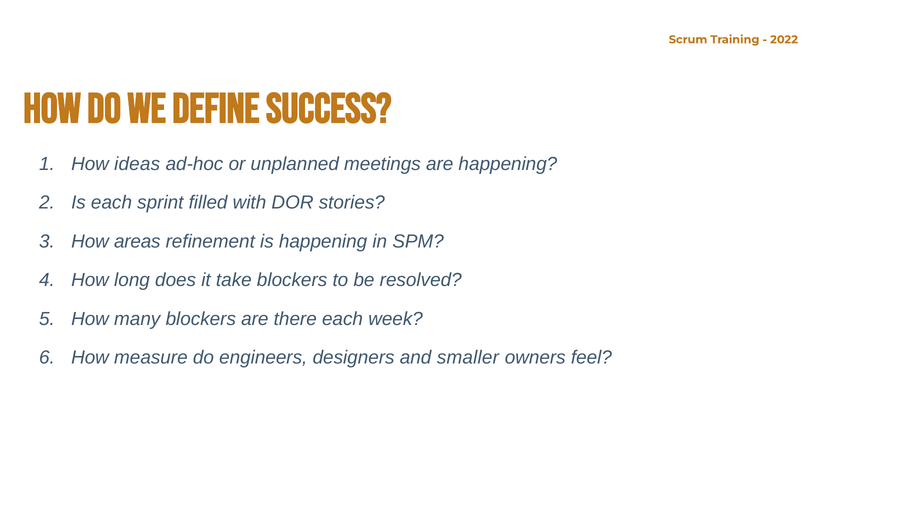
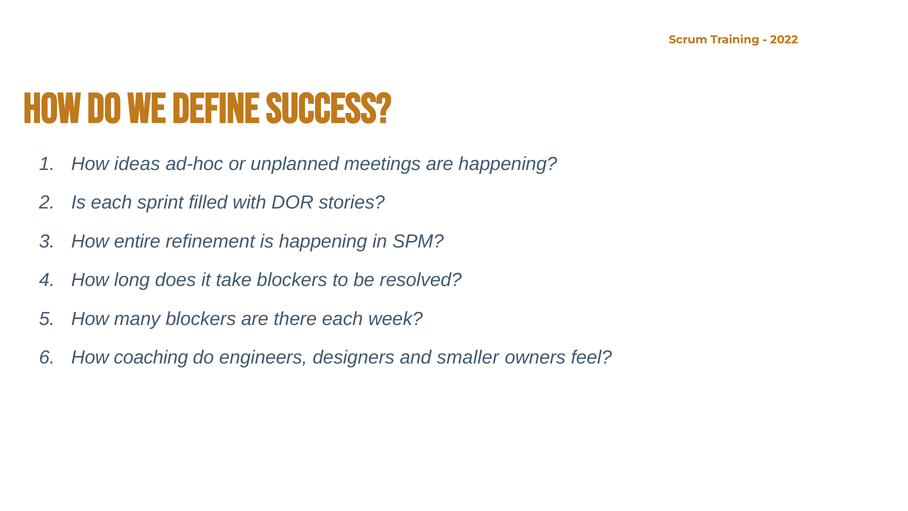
areas: areas -> entire (137, 241)
measure: measure -> coaching (151, 357)
